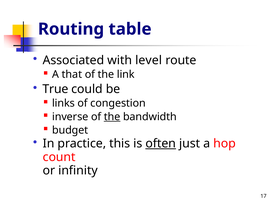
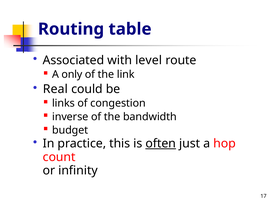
that: that -> only (72, 75)
True: True -> Real (55, 89)
the underline: present -> none (112, 117)
